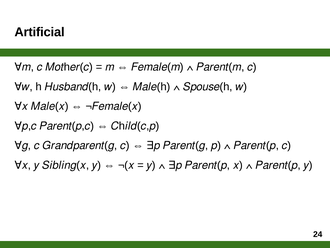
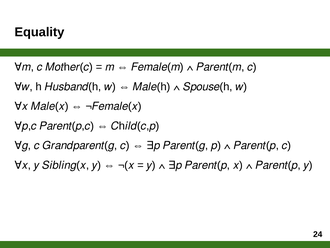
Artificial: Artificial -> Equality (39, 32)
